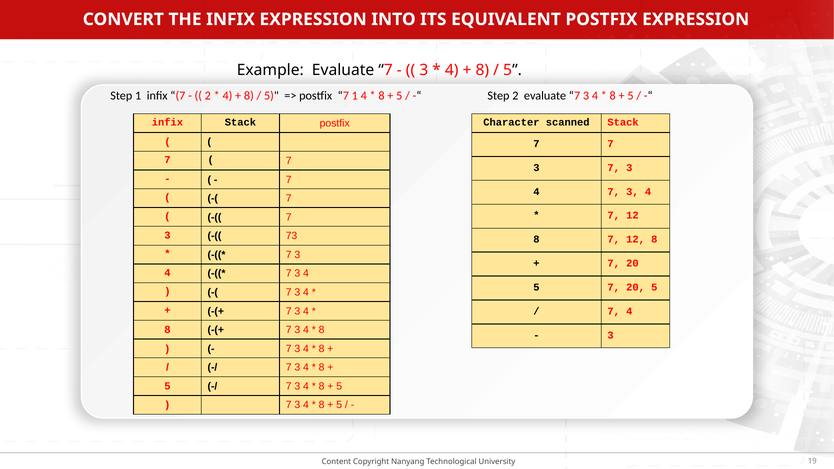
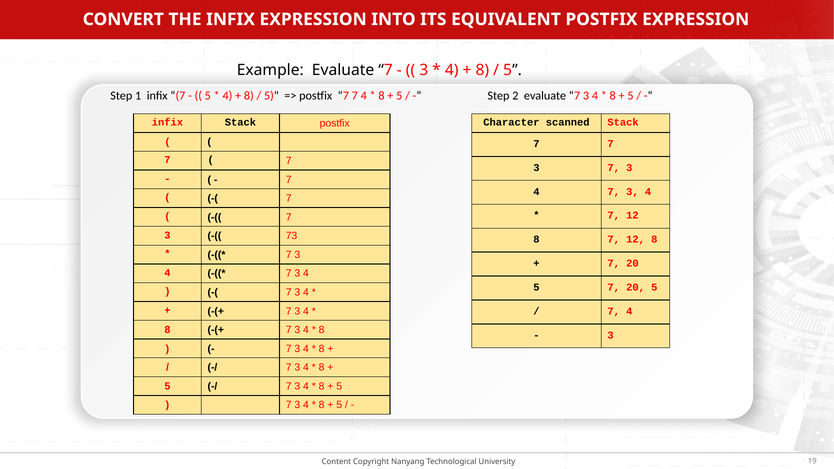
2: 2 -> 5 (208, 96)
postfix 7 1: 1 -> 7 (355, 96)
